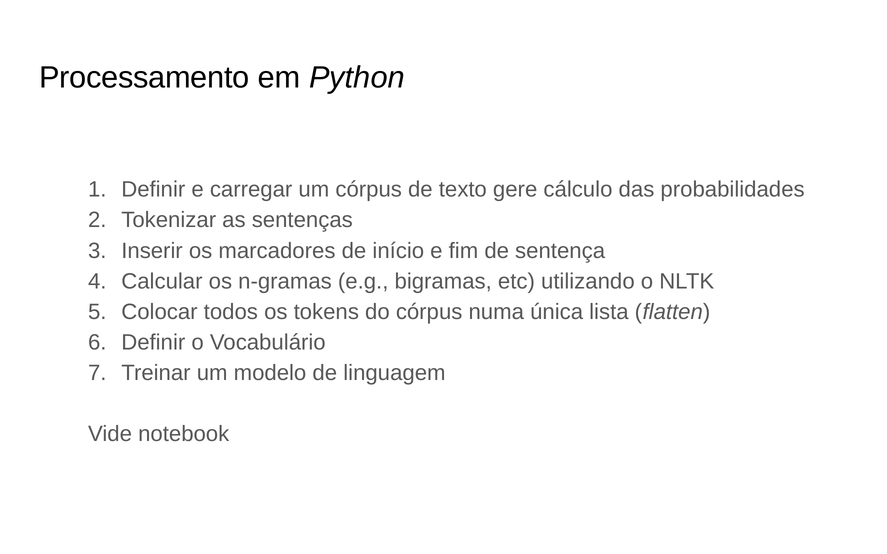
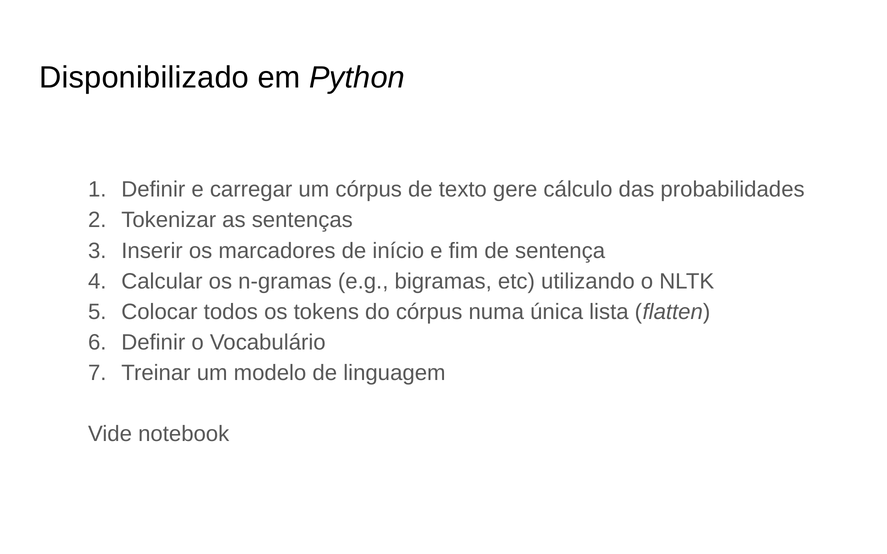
Processamento: Processamento -> Disponibilizado (144, 77)
